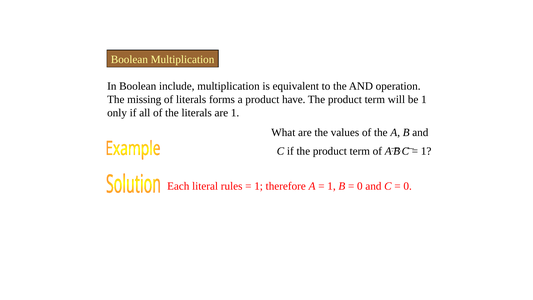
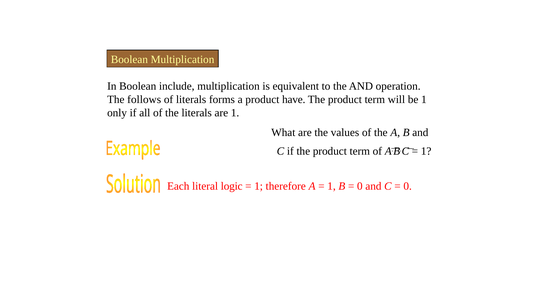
missing: missing -> follows (144, 99)
rules: rules -> logic (232, 186)
